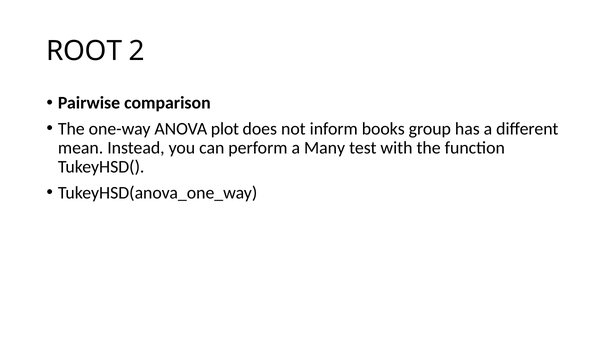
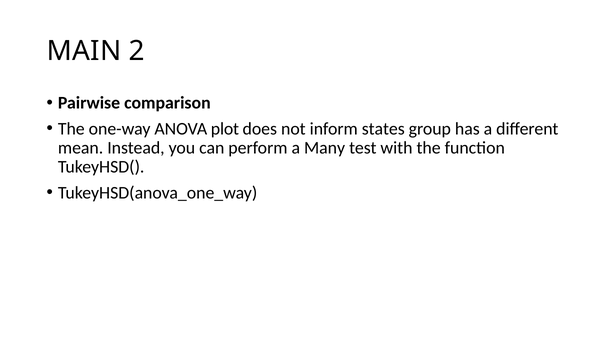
ROOT: ROOT -> MAIN (84, 51)
books: books -> states (383, 129)
